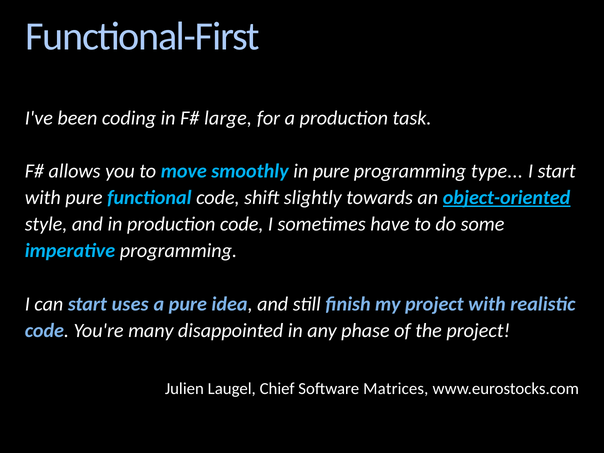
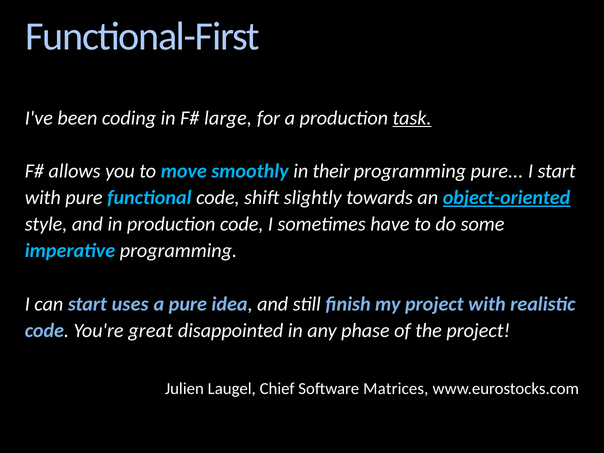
task underline: none -> present (412, 118)
in pure: pure -> their (331, 171)
programming type: type -> pure (497, 171)
many: many -> great (151, 330)
